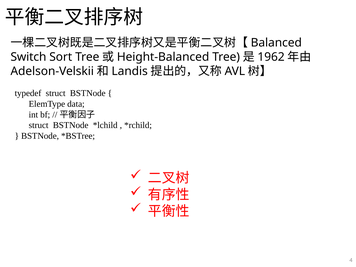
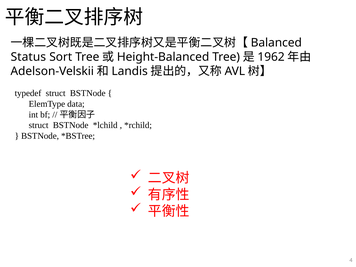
Switch: Switch -> Status (28, 57)
